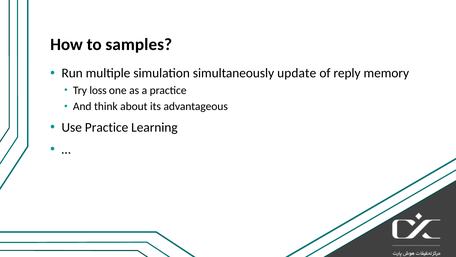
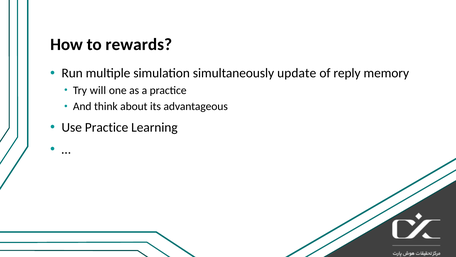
samples: samples -> rewards (139, 44)
loss: loss -> will (98, 90)
